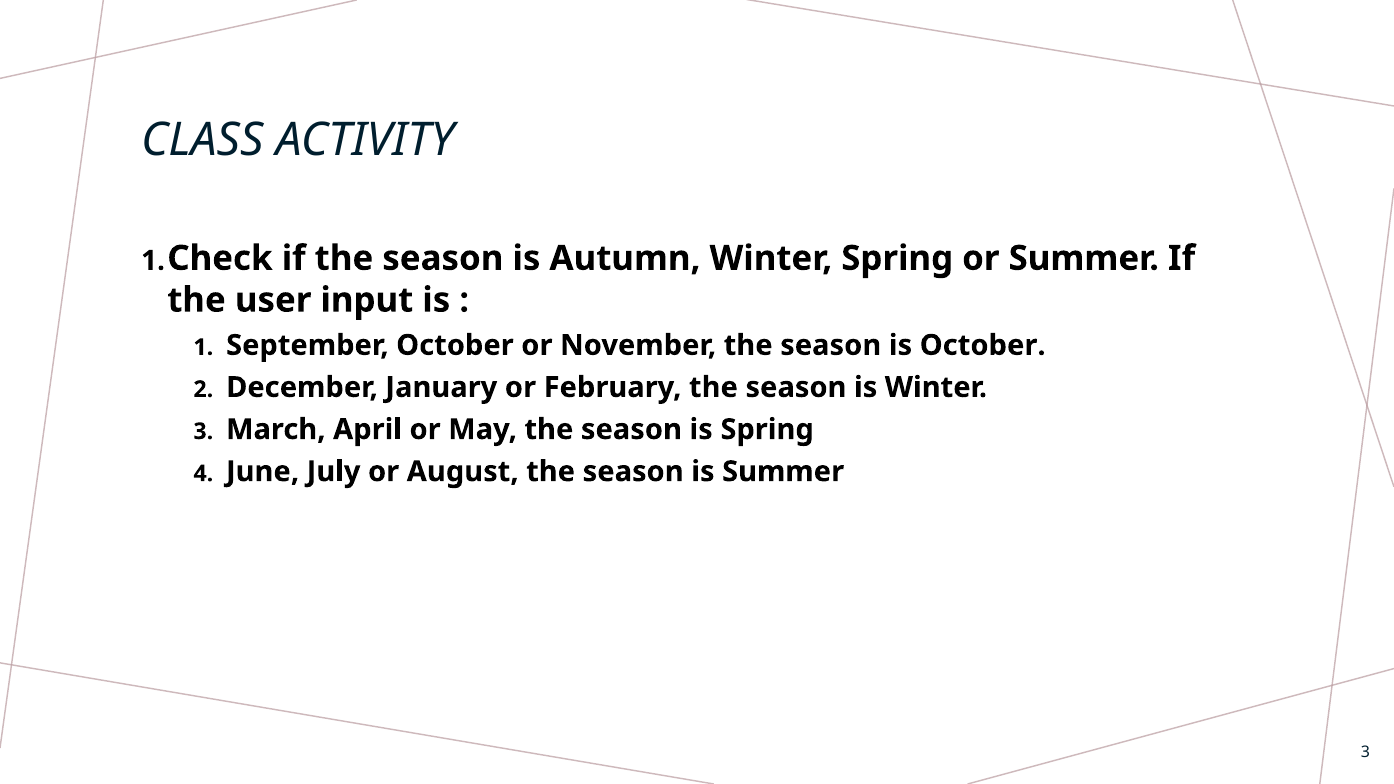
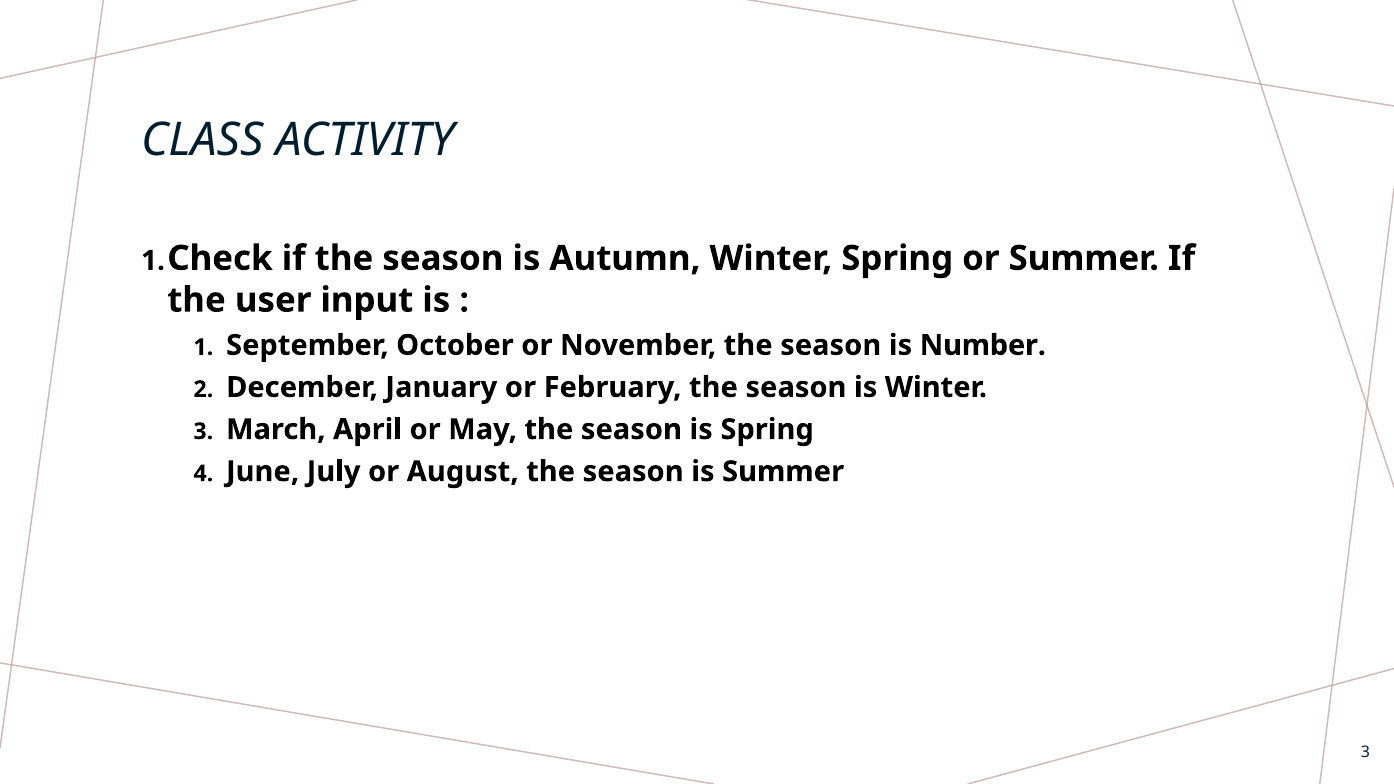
is October: October -> Number (983, 345)
